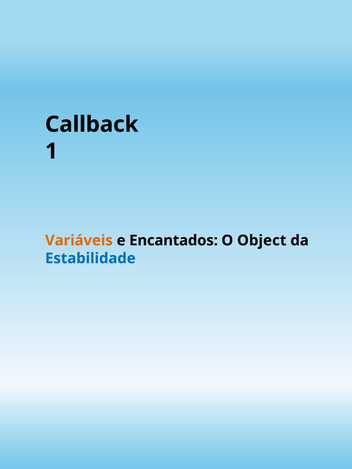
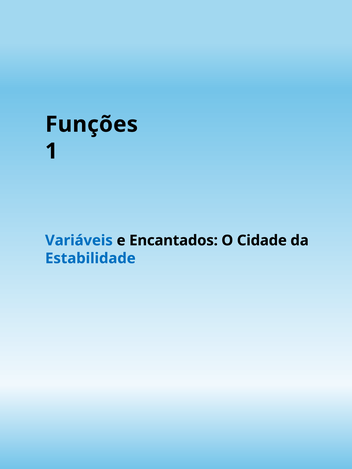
Callback: Callback -> Funções (92, 124)
Variáveis colour: orange -> blue (79, 241)
Object: Object -> Cidade (262, 241)
